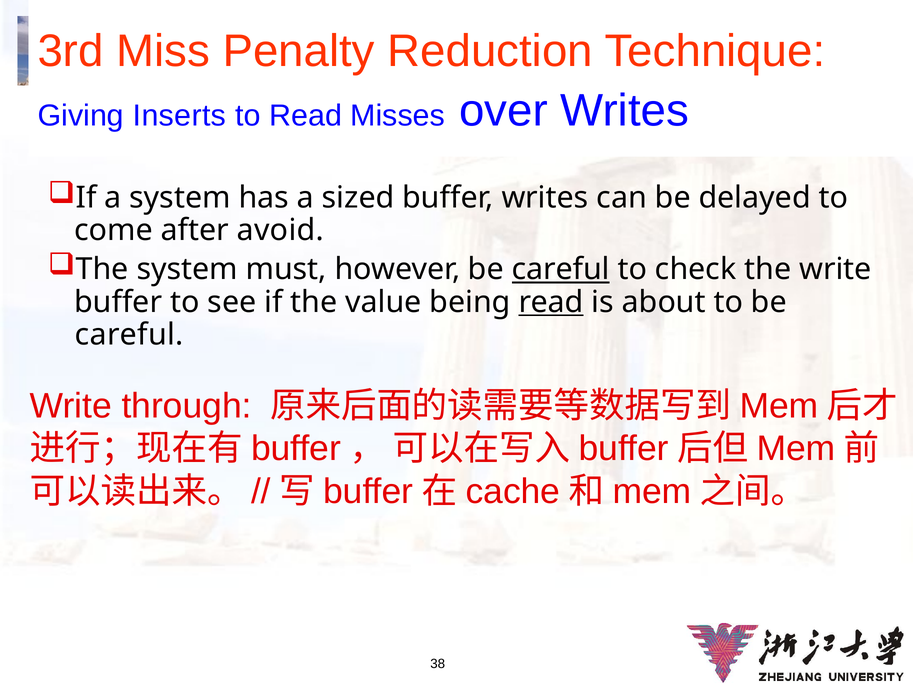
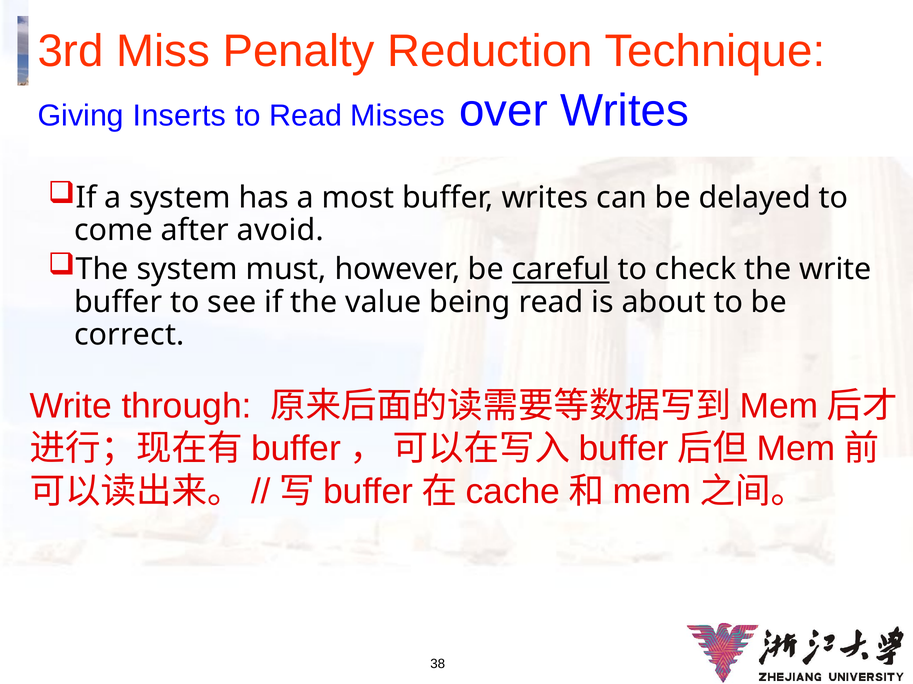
sized: sized -> most (358, 198)
read underline: present -> none (551, 302)
careful: careful -> correct (129, 335)
